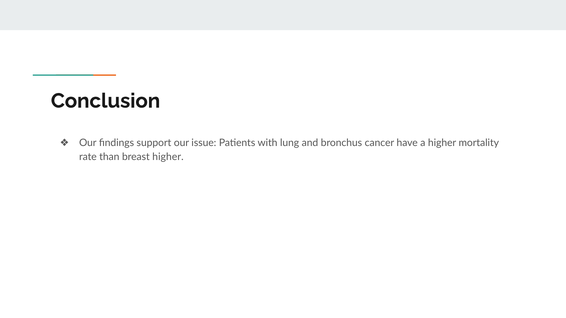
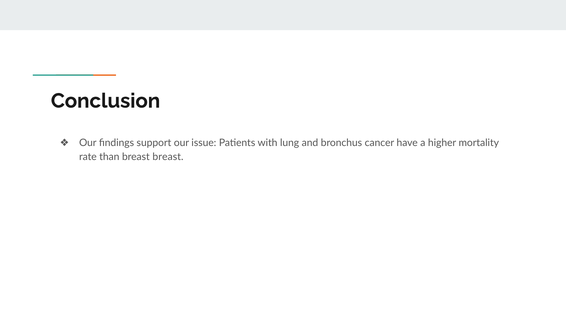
breast higher: higher -> breast (168, 157)
